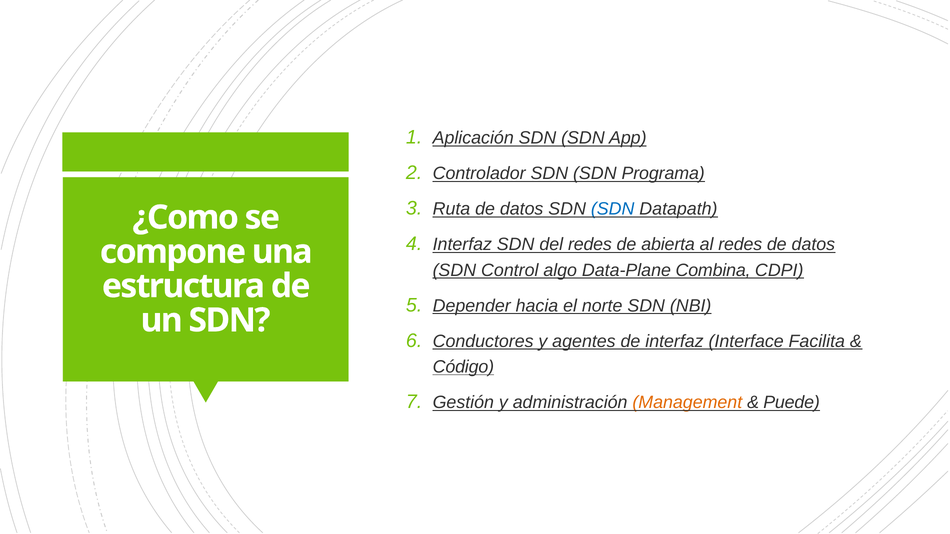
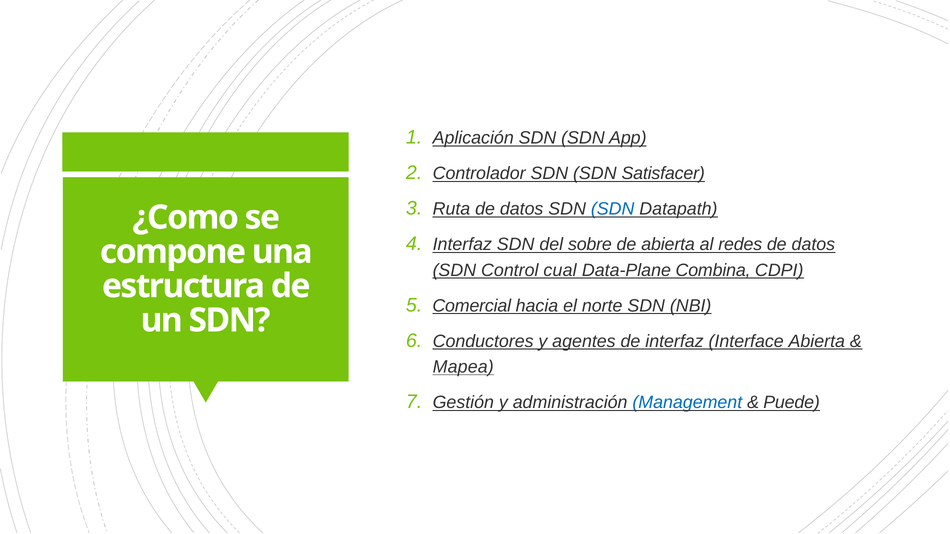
Programa: Programa -> Satisfacer (663, 174)
del redes: redes -> sobre (590, 245)
algo: algo -> cual (560, 270)
Depender: Depender -> Comercial (472, 306)
Interface Facilita: Facilita -> Abierta (817, 342)
Código: Código -> Mapea (463, 367)
Management colour: orange -> blue (687, 403)
